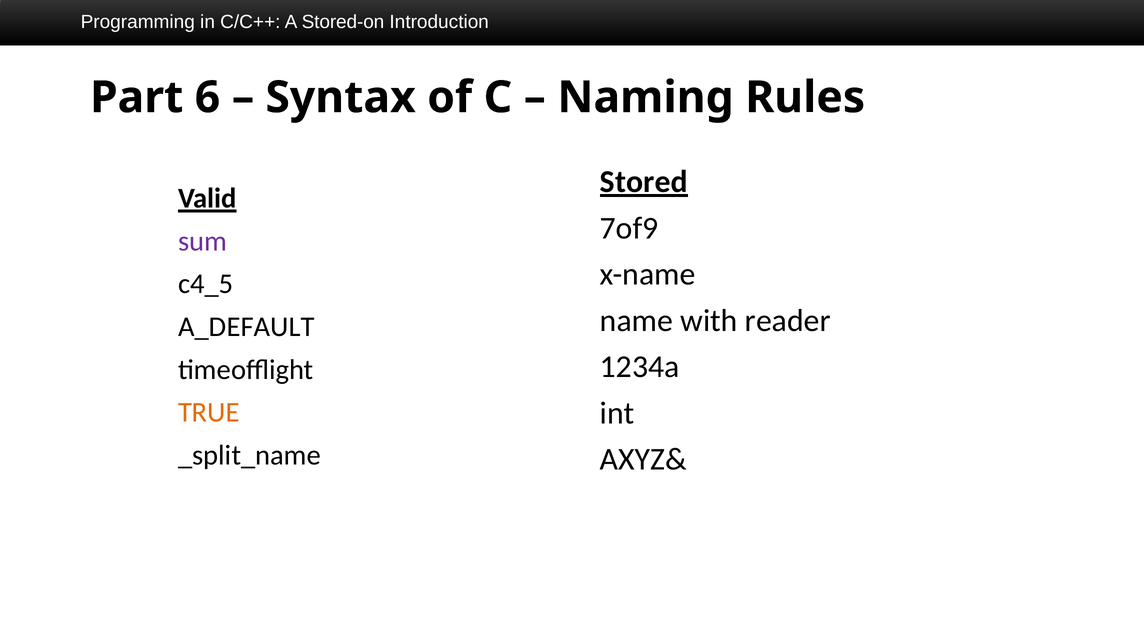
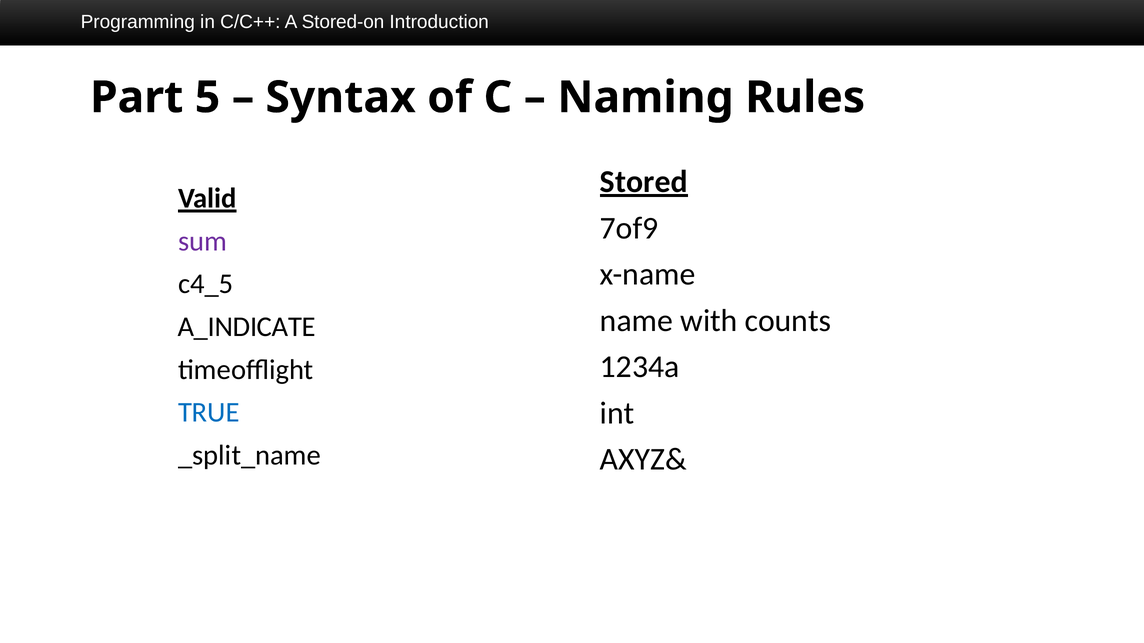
6: 6 -> 5 (207, 98)
reader: reader -> counts (788, 321)
A_DEFAULT: A_DEFAULT -> A_INDICATE (247, 327)
TRUE colour: orange -> blue (209, 413)
